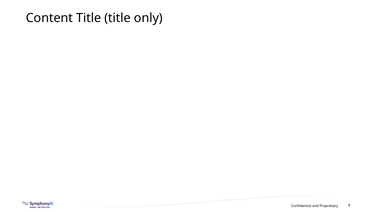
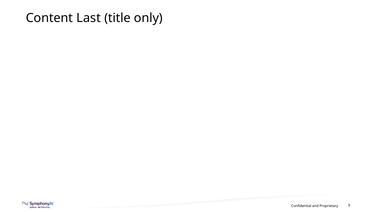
Content Title: Title -> Last (89, 18)
